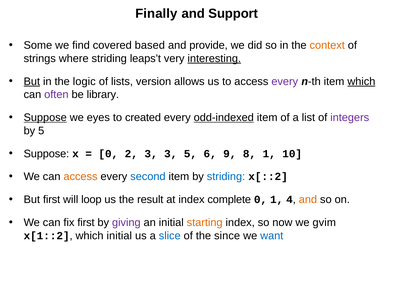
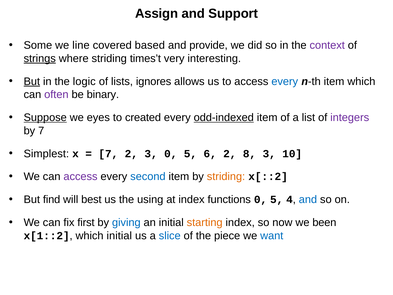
Finally: Finally -> Assign (157, 14)
find: find -> line (81, 45)
context colour: orange -> purple (327, 45)
strings underline: none -> present (40, 58)
leaps’t: leaps’t -> times’t (145, 58)
interesting underline: present -> none (214, 58)
version: version -> ignores (154, 81)
every colour: purple -> blue (285, 81)
which underline: present -> none (361, 81)
library: library -> binary (103, 95)
by 5: 5 -> 7 (41, 131)
Suppose: Suppose -> Simplest (46, 154)
0: 0 -> 7 (108, 154)
3 3: 3 -> 0 (171, 154)
6 9: 9 -> 2 (230, 154)
8 1: 1 -> 3 (269, 154)
access colour: orange -> purple (80, 176)
striding colour: blue -> orange (226, 176)
But first: first -> find (52, 199)
loop: loop -> best (91, 199)
result: result -> using (150, 199)
complete: complete -> functions (229, 199)
1: 1 -> 5 (277, 199)
and colour: orange -> blue (308, 199)
giving colour: purple -> blue (126, 222)
gvim: gvim -> been (324, 222)
since: since -> piece (227, 235)
